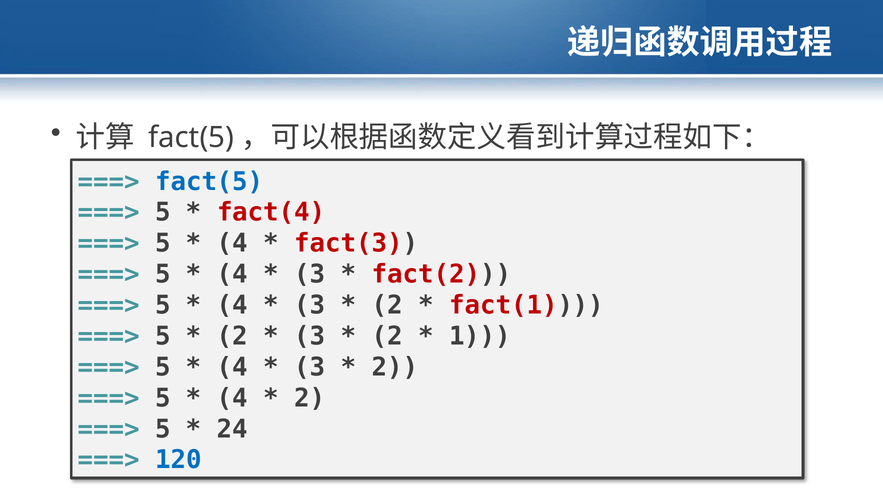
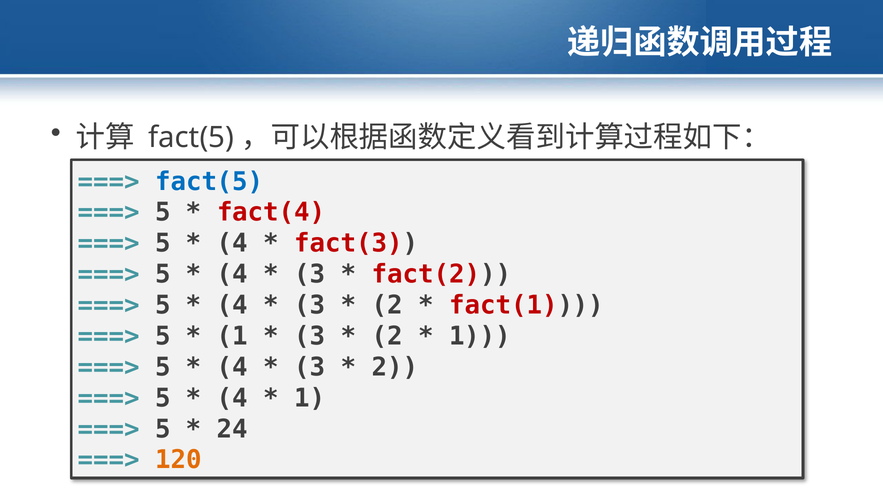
2: 2 -> 1 (232, 336)
2: 2 -> 1 (310, 398)
120 colour: blue -> orange (178, 460)
